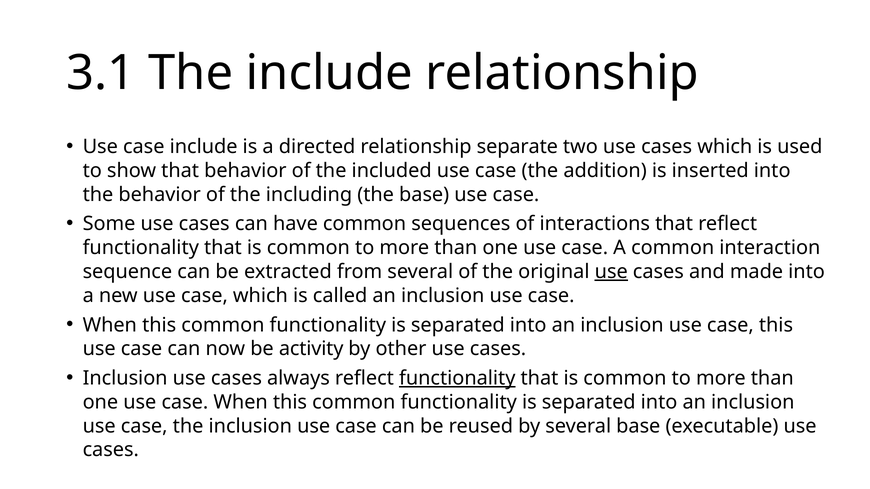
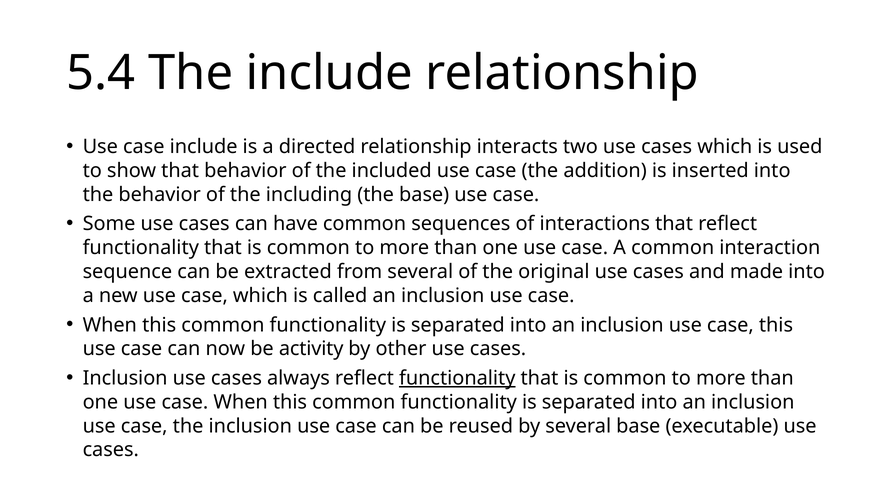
3.1: 3.1 -> 5.4 (101, 73)
separate: separate -> interacts (517, 147)
use underline: present -> none (611, 272)
